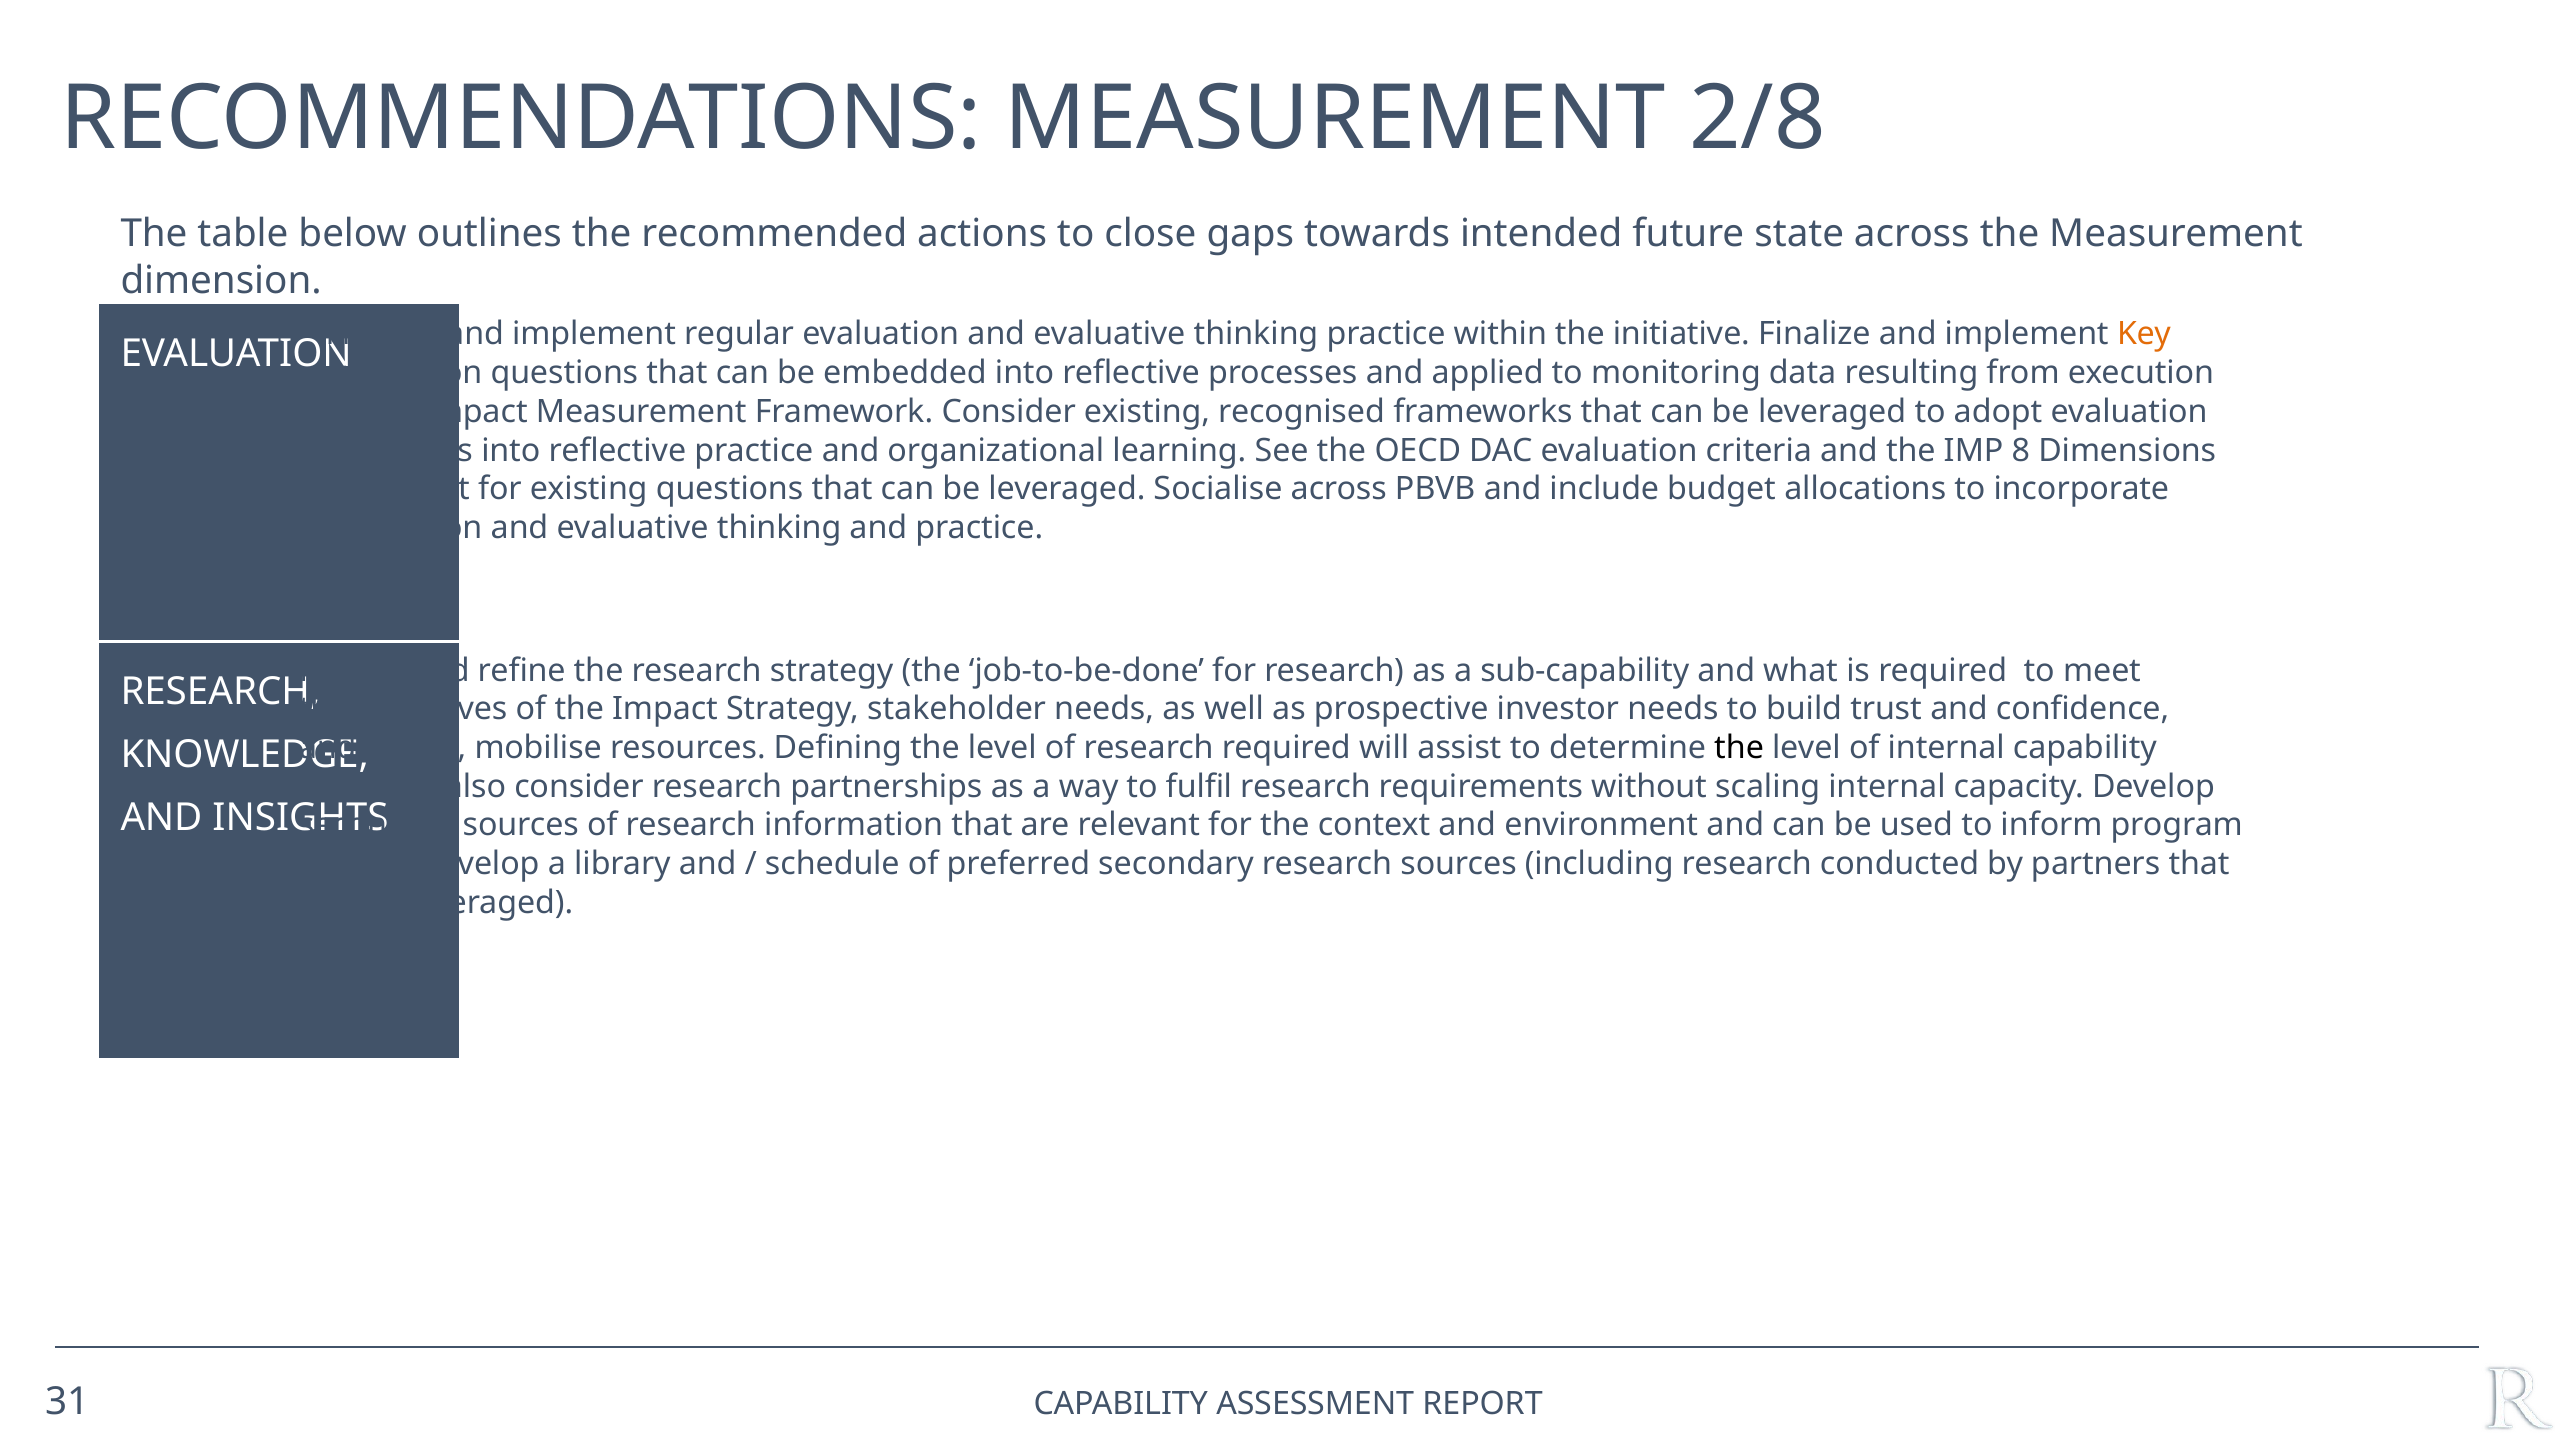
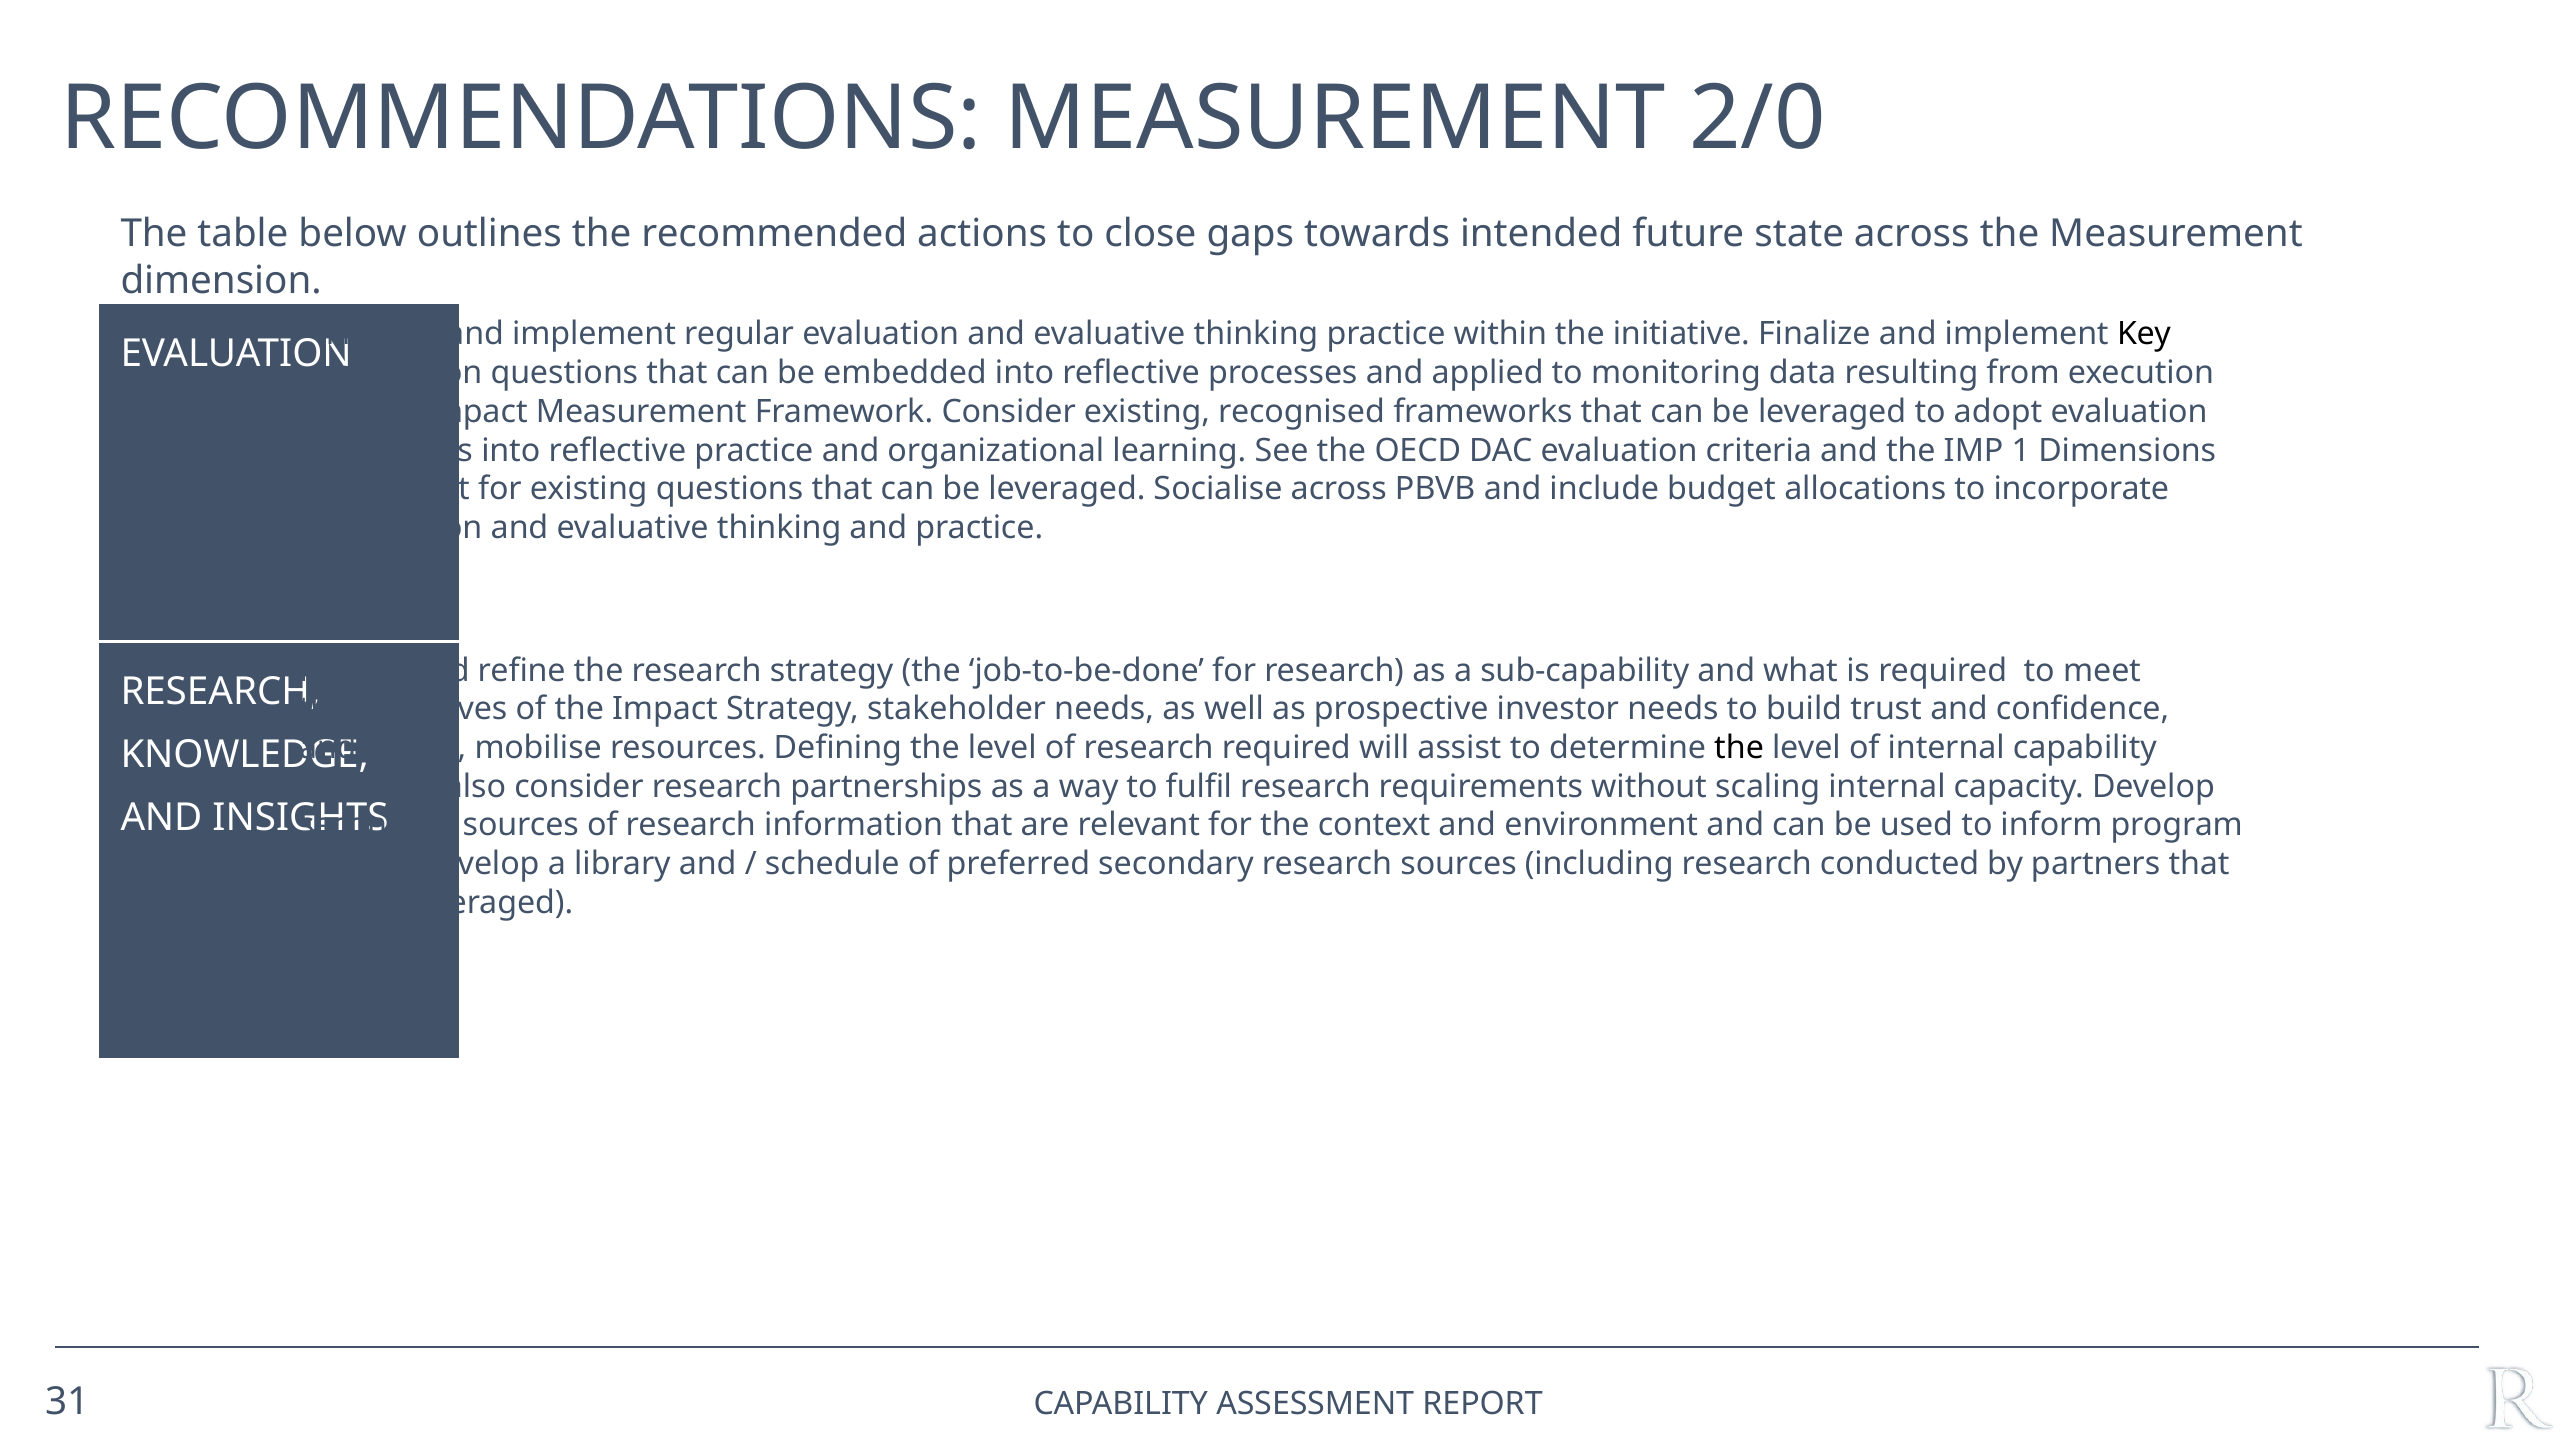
2/8: 2/8 -> 2/0 (1758, 119)
Key colour: orange -> black (2144, 334)
8: 8 -> 1 (2021, 450)
